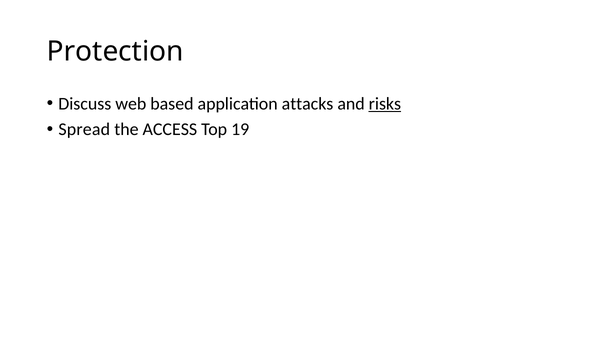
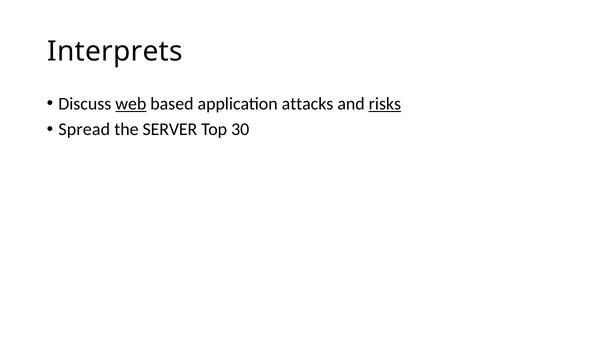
Protection: Protection -> Interprets (115, 52)
web underline: none -> present (131, 104)
ACCESS: ACCESS -> SERVER (170, 130)
19: 19 -> 30 (240, 130)
